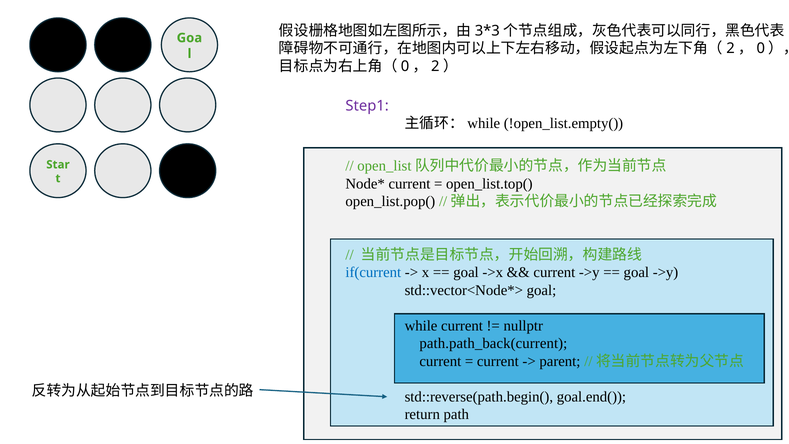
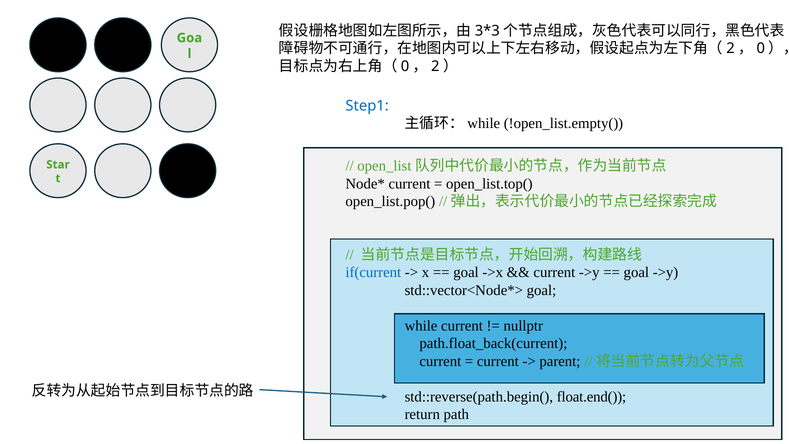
Step1 colour: purple -> blue (367, 106)
path.path_back(current: path.path_back(current -> path.float_back(current (493, 343)
goal.end(: goal.end( -> float.end( (592, 397)
